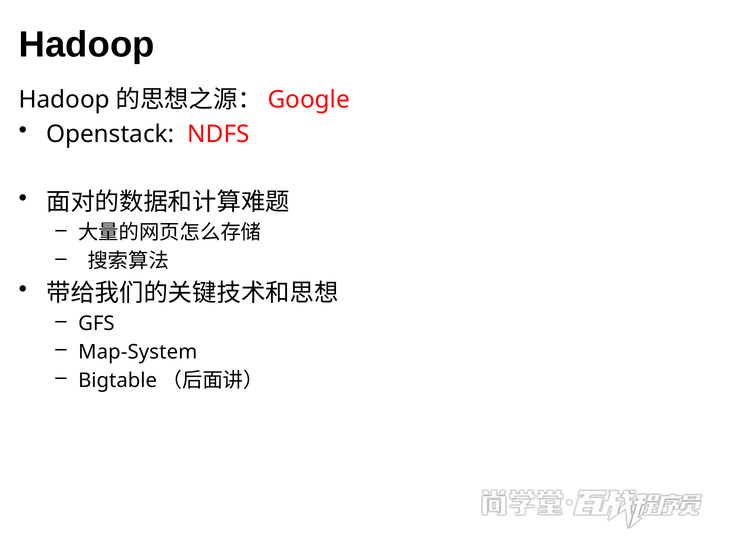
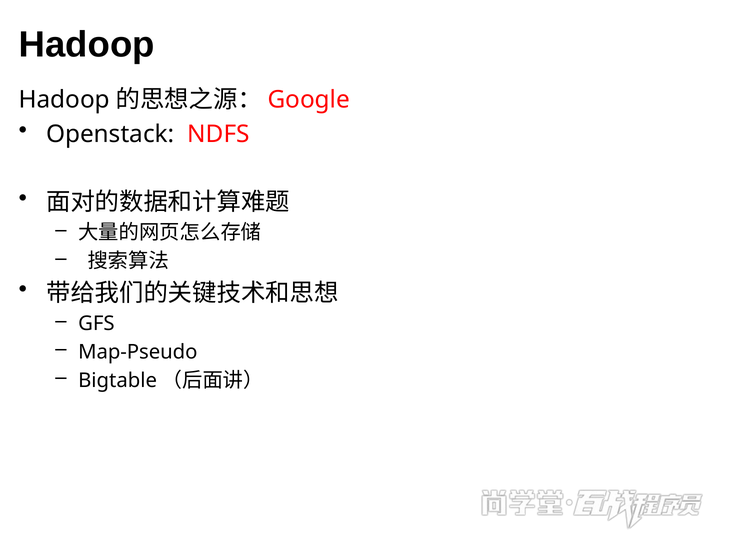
Map-System: Map-System -> Map-Pseudo (138, 352)
